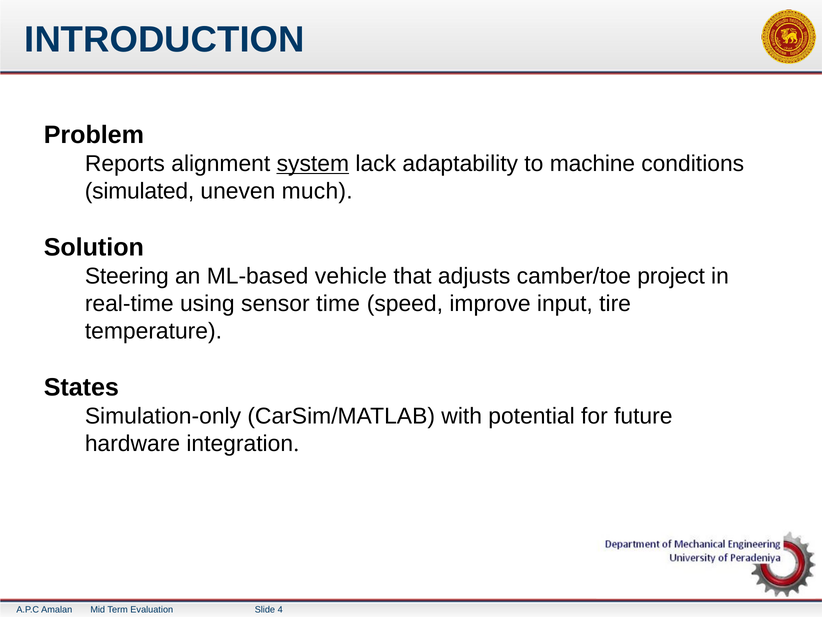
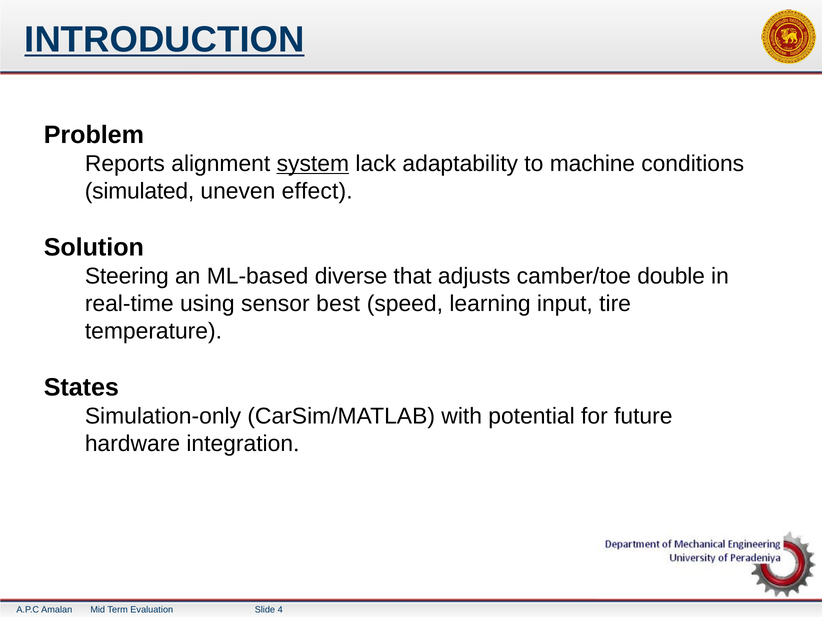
INTRODUCTION underline: none -> present (164, 40)
much: much -> effect (317, 191)
vehicle: vehicle -> diverse (351, 276)
project: project -> double (671, 276)
time: time -> best (338, 303)
improve: improve -> learning (490, 303)
